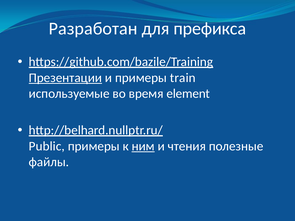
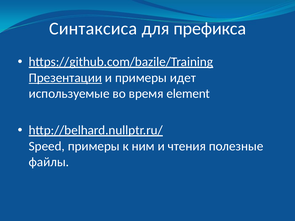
Разработан: Разработан -> Синтаксиса (93, 29)
train: train -> идет (183, 78)
Public: Public -> Speed (47, 146)
ним underline: present -> none (143, 146)
